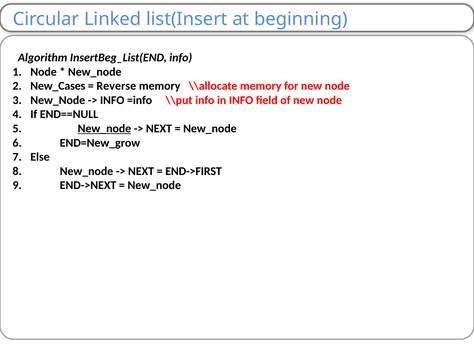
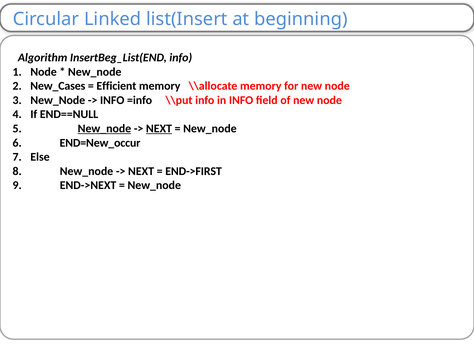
Reverse: Reverse -> Efficient (116, 86)
NEXT underline: none -> present (159, 129)
END=New_grow: END=New_grow -> END=New_occur (100, 143)
